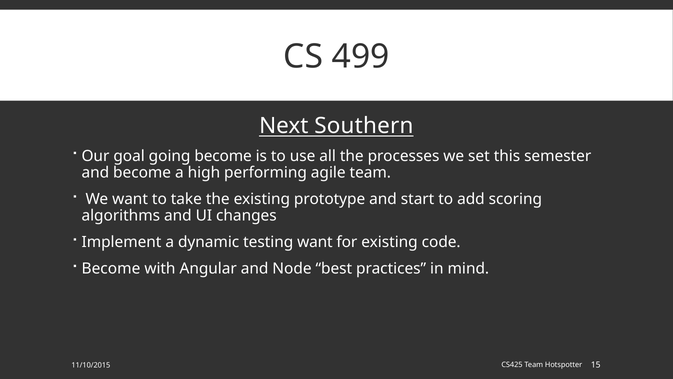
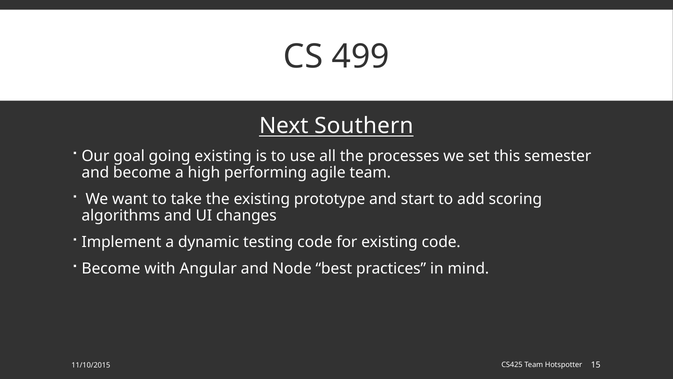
going become: become -> existing (223, 156)
testing want: want -> code (315, 242)
